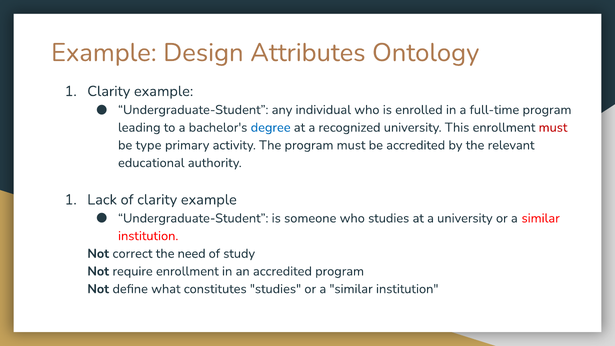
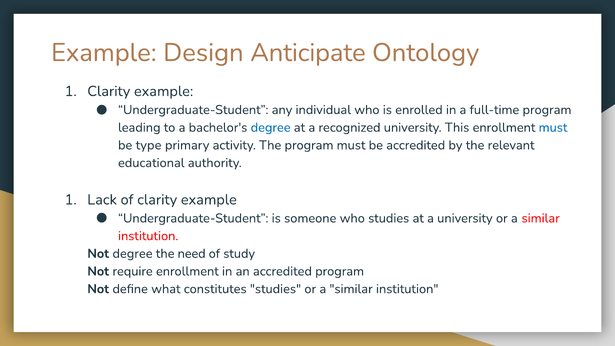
Attributes: Attributes -> Anticipate (308, 53)
must colour: red -> blue (553, 127)
Not correct: correct -> degree (133, 254)
